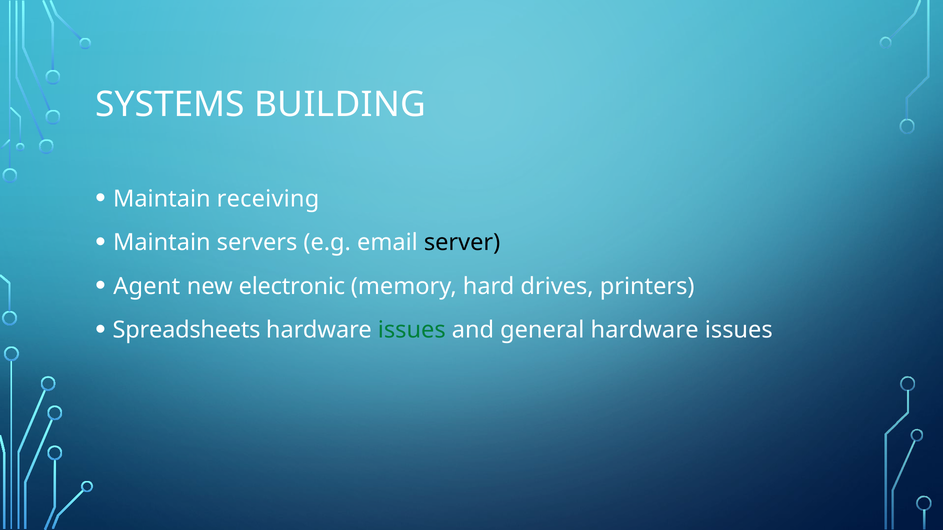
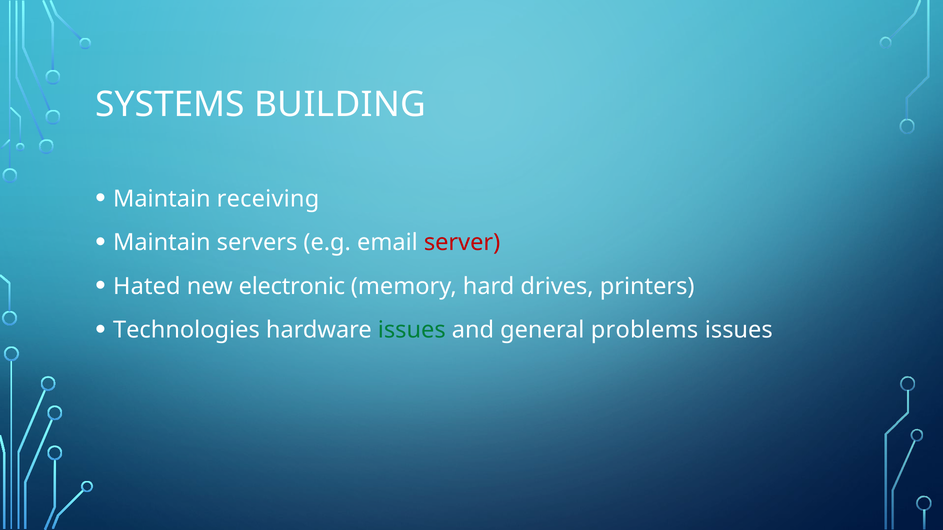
server colour: black -> red (462, 243)
Agent: Agent -> Hated (147, 287)
Spreadsheets: Spreadsheets -> Technologies (186, 330)
general hardware: hardware -> problems (645, 330)
